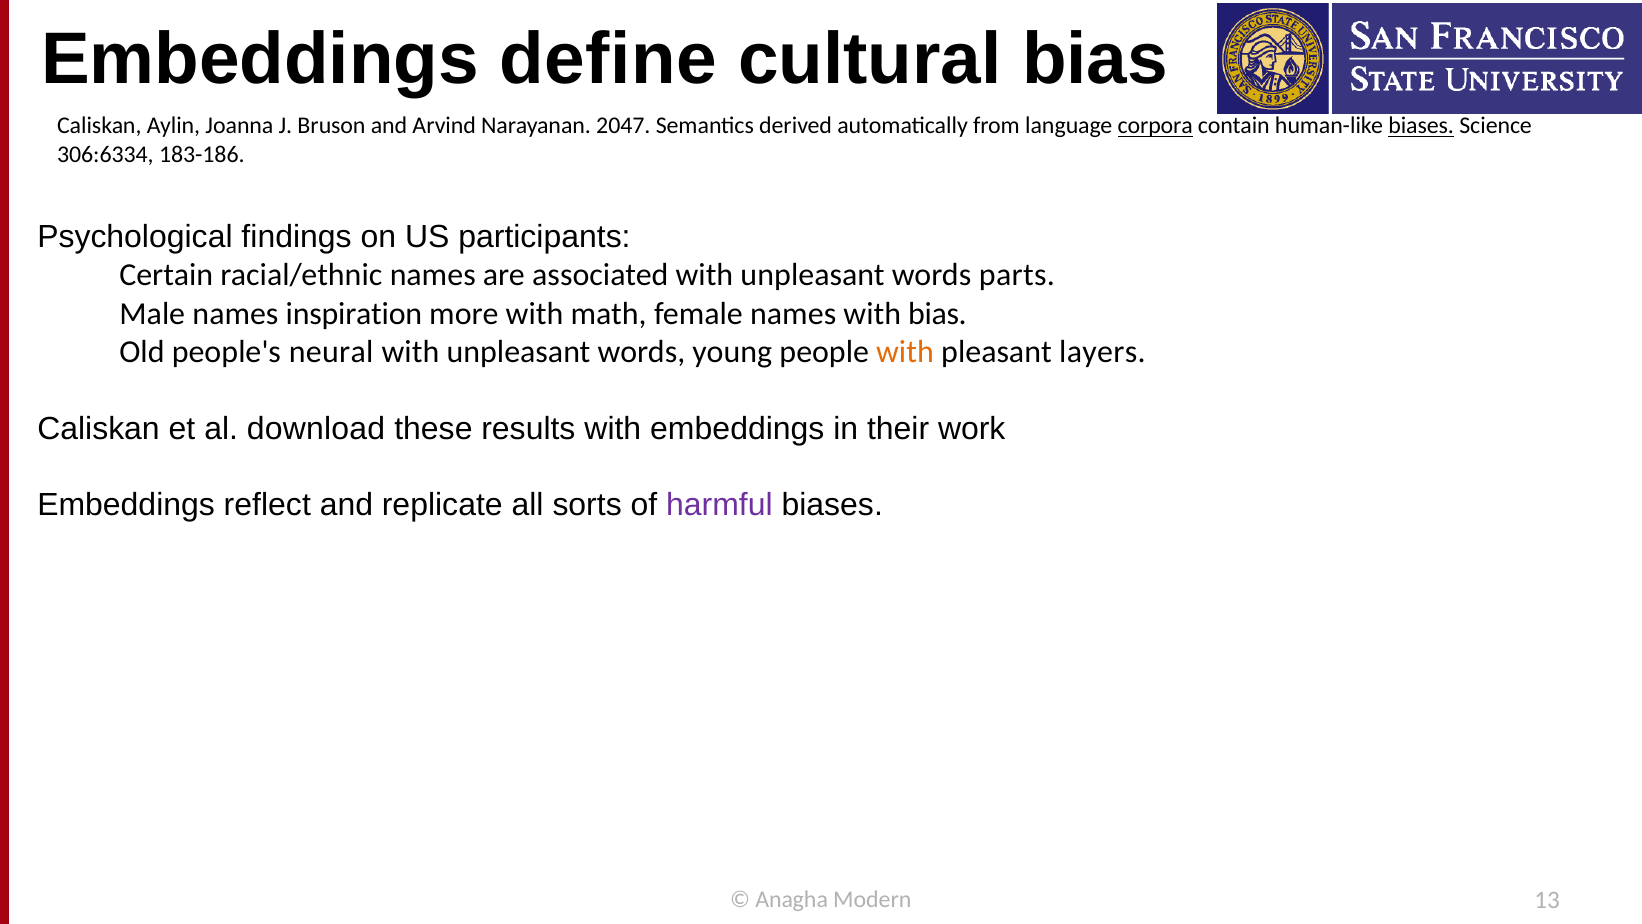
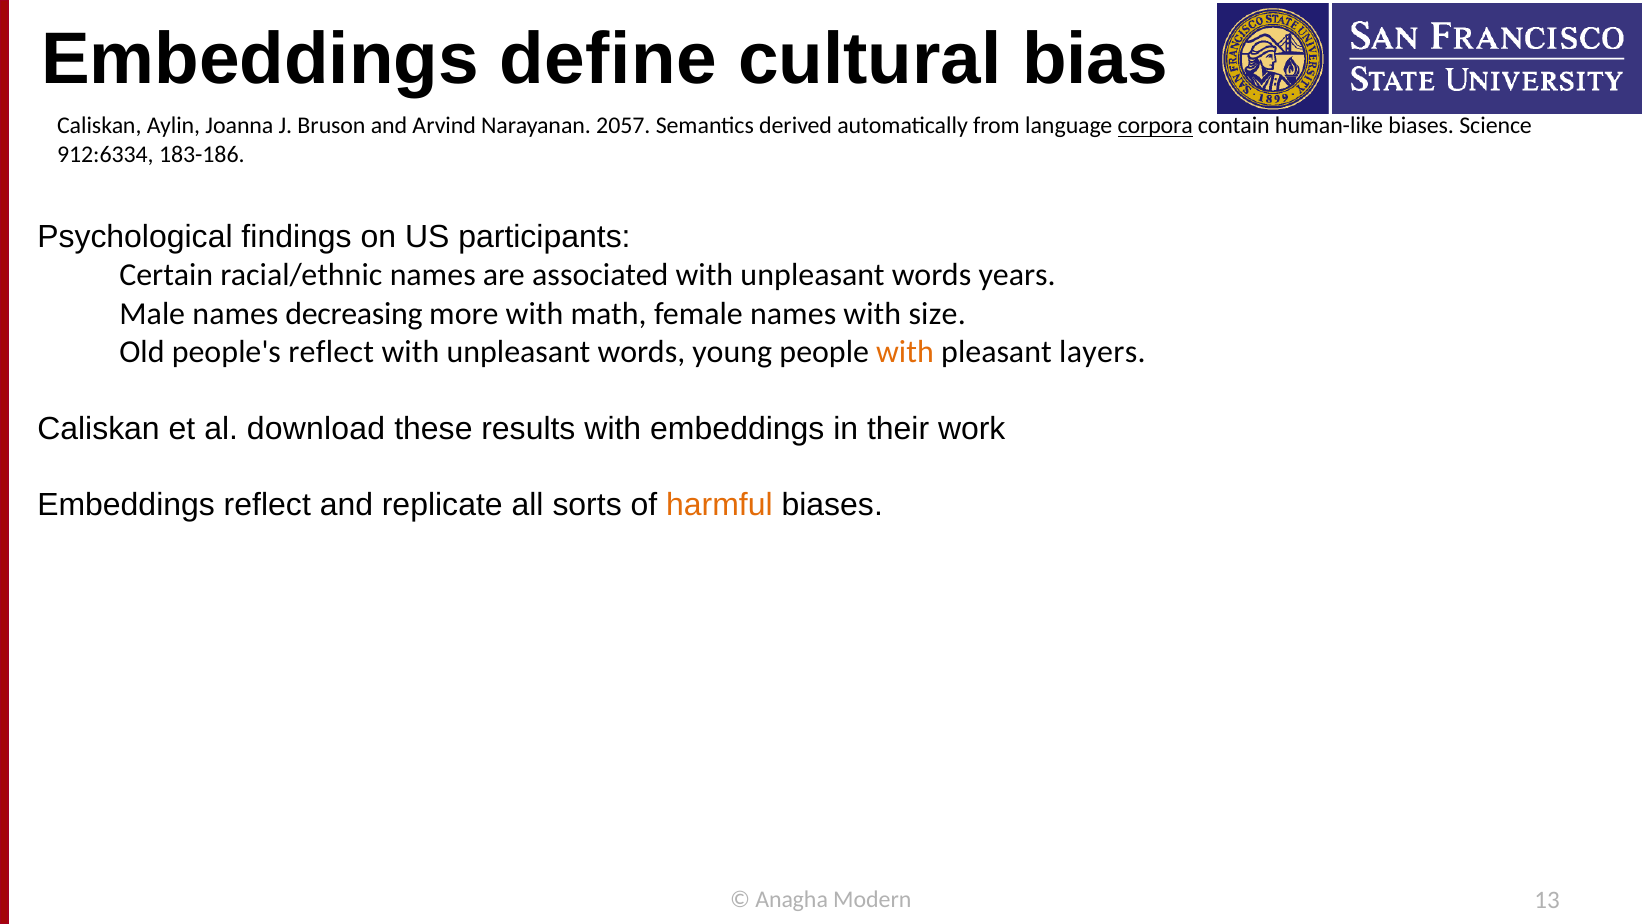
2047: 2047 -> 2057 (623, 126)
biases underline: present -> none (1421, 126)
306:6334: 306:6334 -> 912:6334 (105, 155)
parts: parts -> years (1017, 275)
inspiration: inspiration -> decreasing (354, 314)
with bias: bias -> size (937, 314)
people's neural: neural -> reflect (331, 352)
harmful colour: purple -> orange (719, 505)
